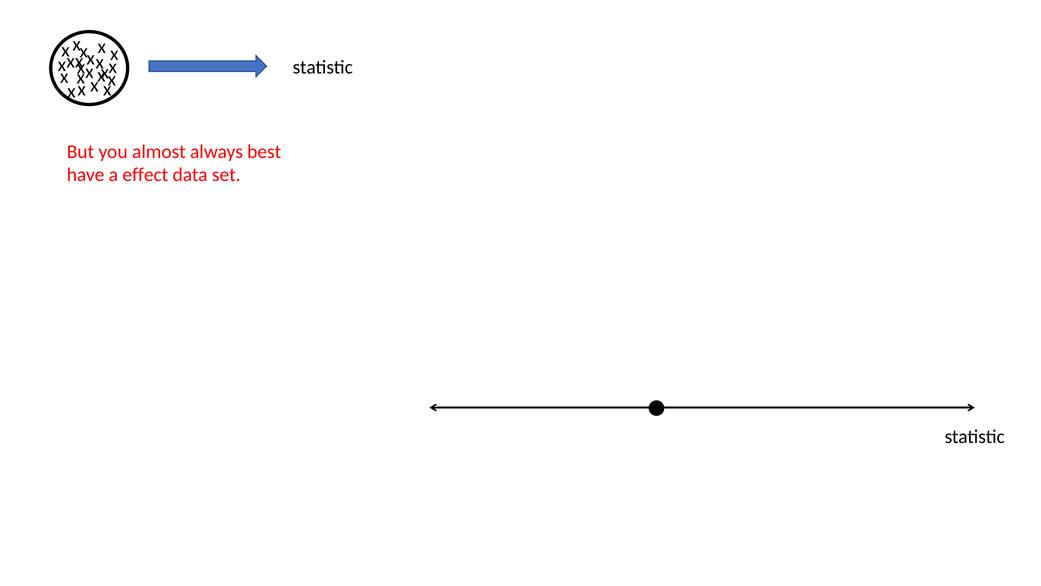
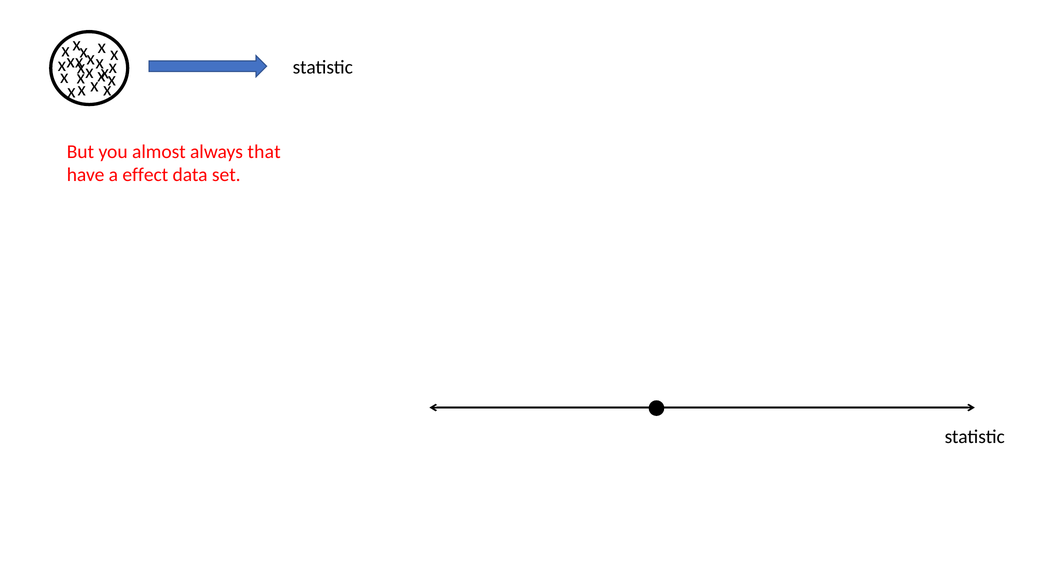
best: best -> that (264, 151)
